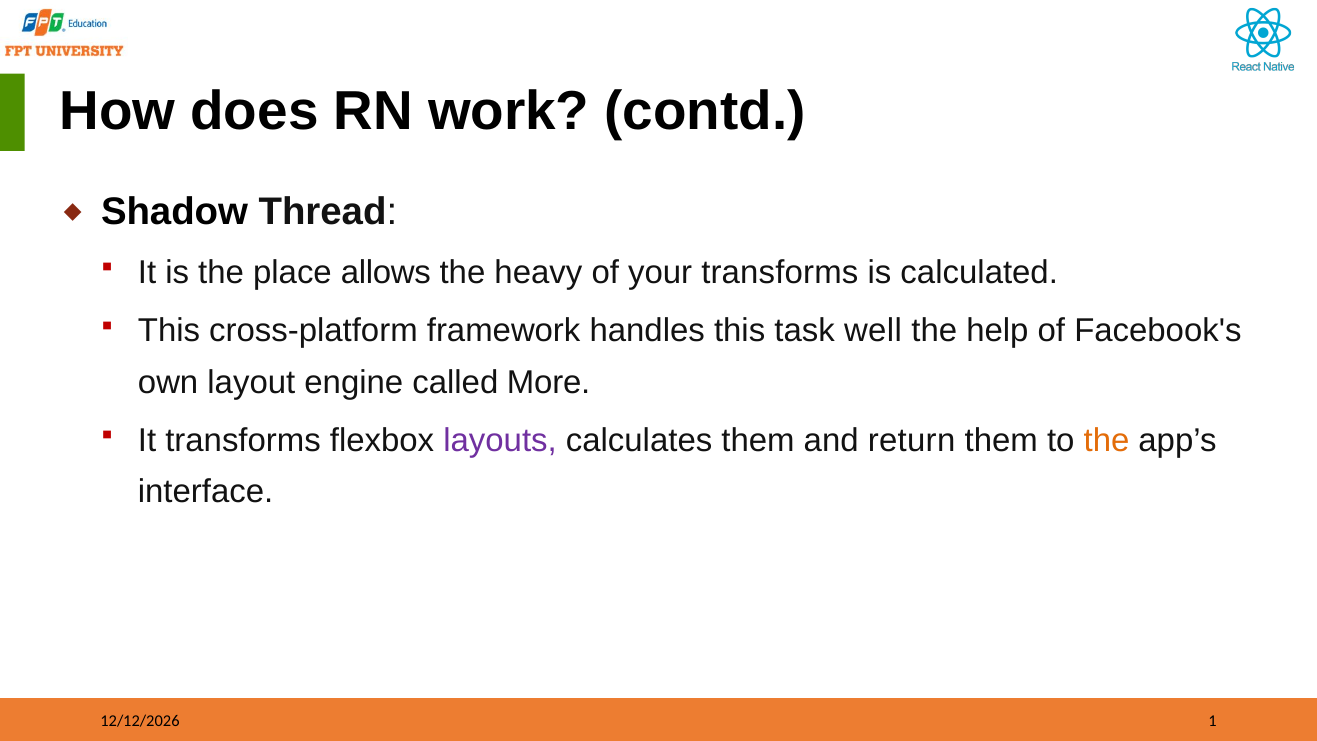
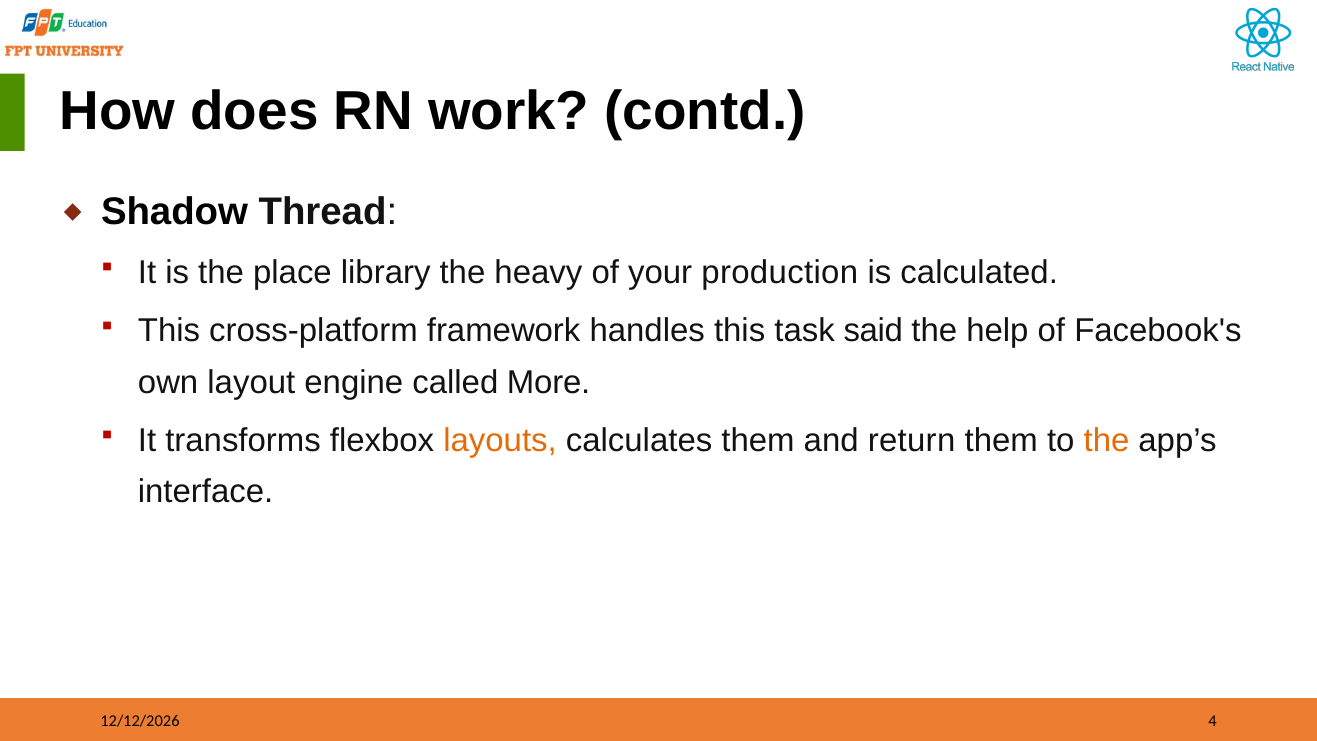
allows: allows -> library (386, 273)
your transforms: transforms -> production (780, 273)
well: well -> said (873, 331)
layouts colour: purple -> orange (500, 440)
1: 1 -> 4 (1212, 721)
